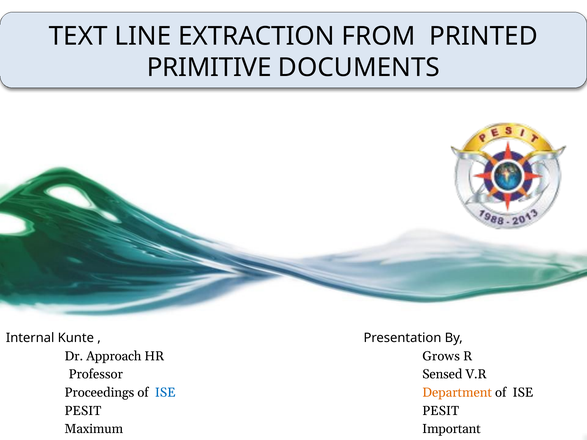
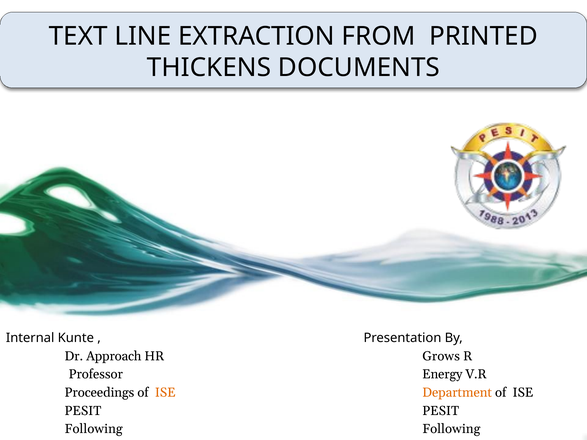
PRIMITIVE: PRIMITIVE -> THICKENS (209, 67)
Sensed: Sensed -> Energy (442, 375)
ISE colour: blue -> orange (165, 393)
Maximum: Maximum -> Following (94, 429)
Important: Important -> Following (451, 429)
